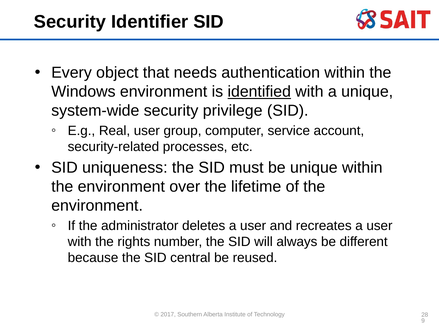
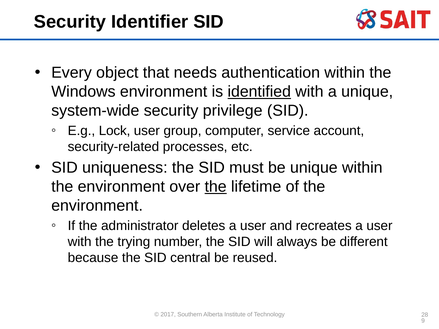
Real: Real -> Lock (115, 131)
the underline: none -> present (216, 187)
rights: rights -> trying (134, 242)
